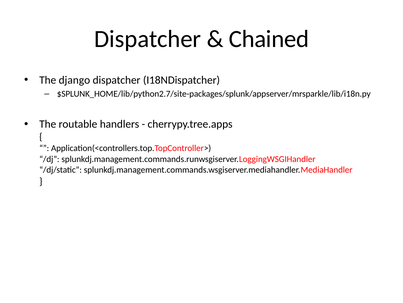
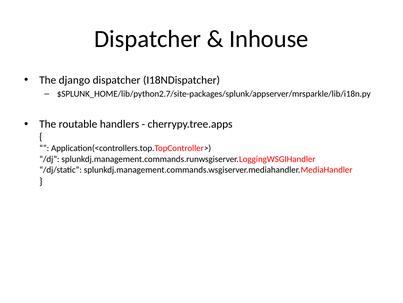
Chained: Chained -> Inhouse (269, 39)
